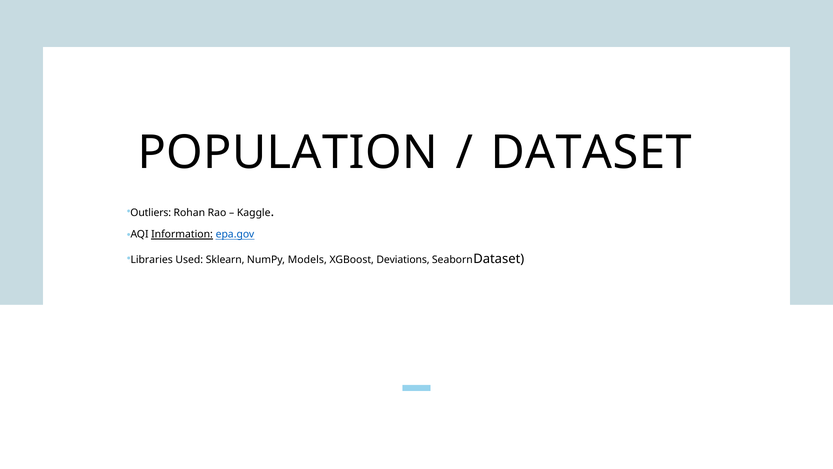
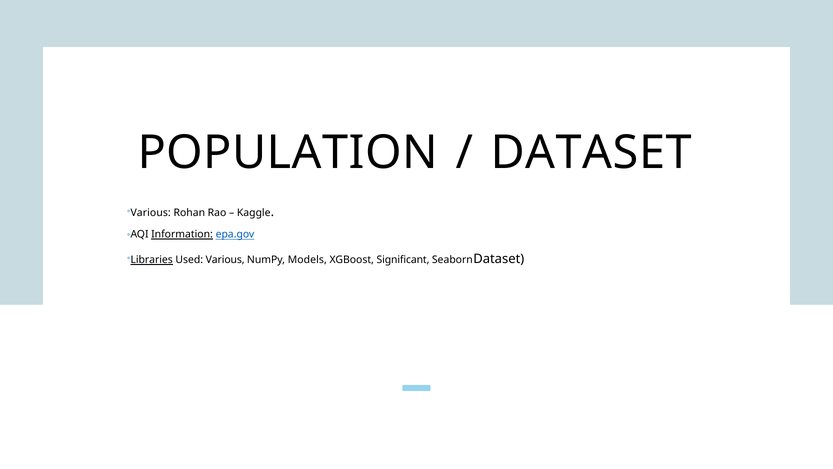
Outliers: Outliers -> Various (151, 213)
Libraries underline: none -> present (152, 260)
Used Sklearn: Sklearn -> Various (225, 260)
Deviations: Deviations -> Significant (403, 260)
